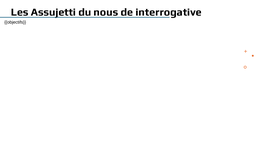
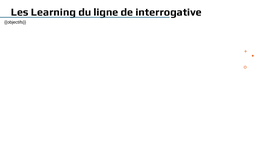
Assujetti: Assujetti -> Learning (53, 12)
nous: nous -> ligne (106, 12)
